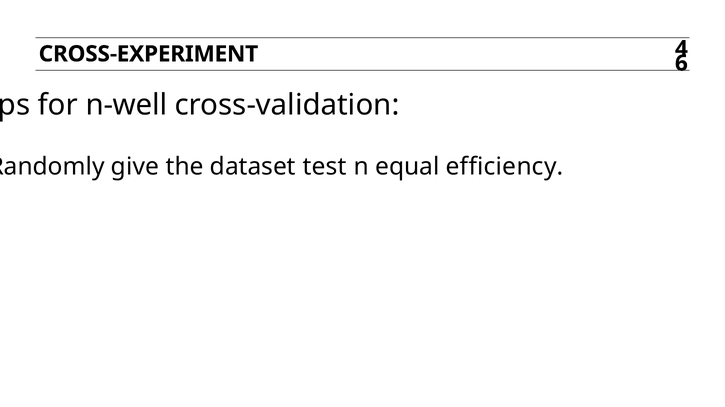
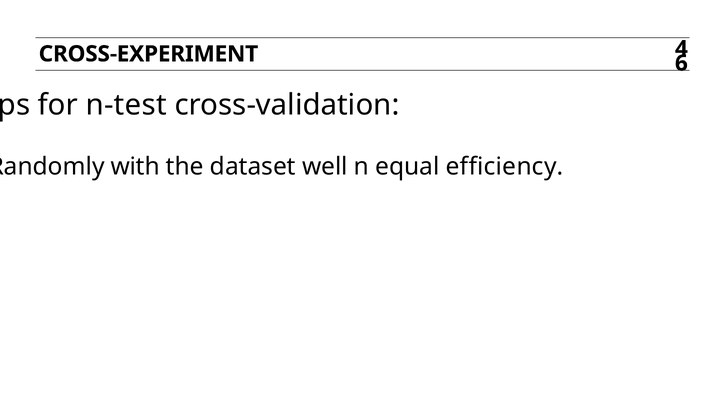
n-well: n-well -> n-test (126, 105)
give: give -> with (135, 167)
test: test -> well (325, 167)
